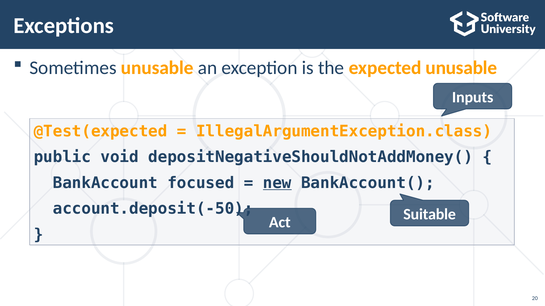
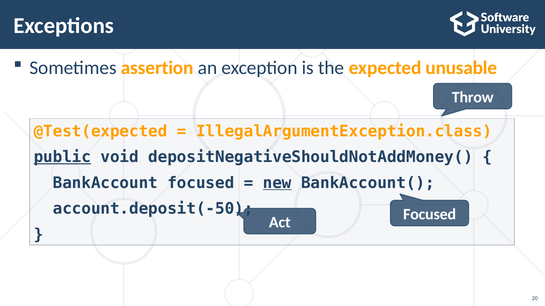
Sometimes unusable: unusable -> assertion (157, 68)
Inputs: Inputs -> Throw (473, 97)
public underline: none -> present (62, 157)
Suitable: Suitable -> Focused (430, 215)
